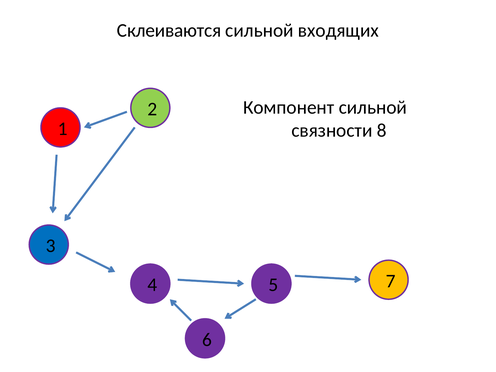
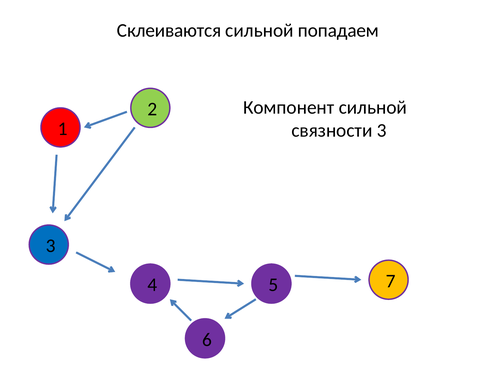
входящих: входящих -> попадаем (338, 31)
связности 8: 8 -> 3 (382, 131)
